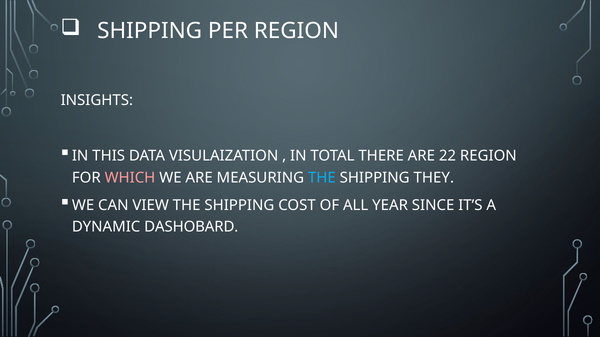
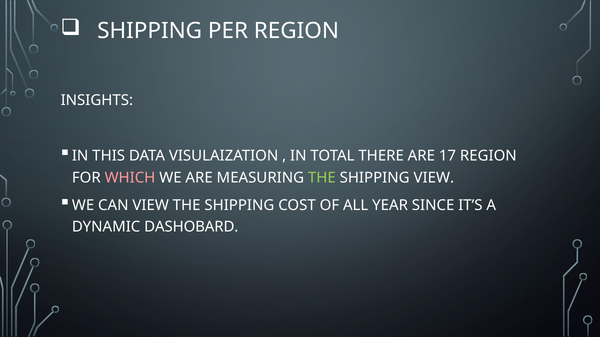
22: 22 -> 17 (447, 156)
THE colour: light blue -> light green (322, 178)
SHIPPING THEY: THEY -> VIEW (434, 178)
